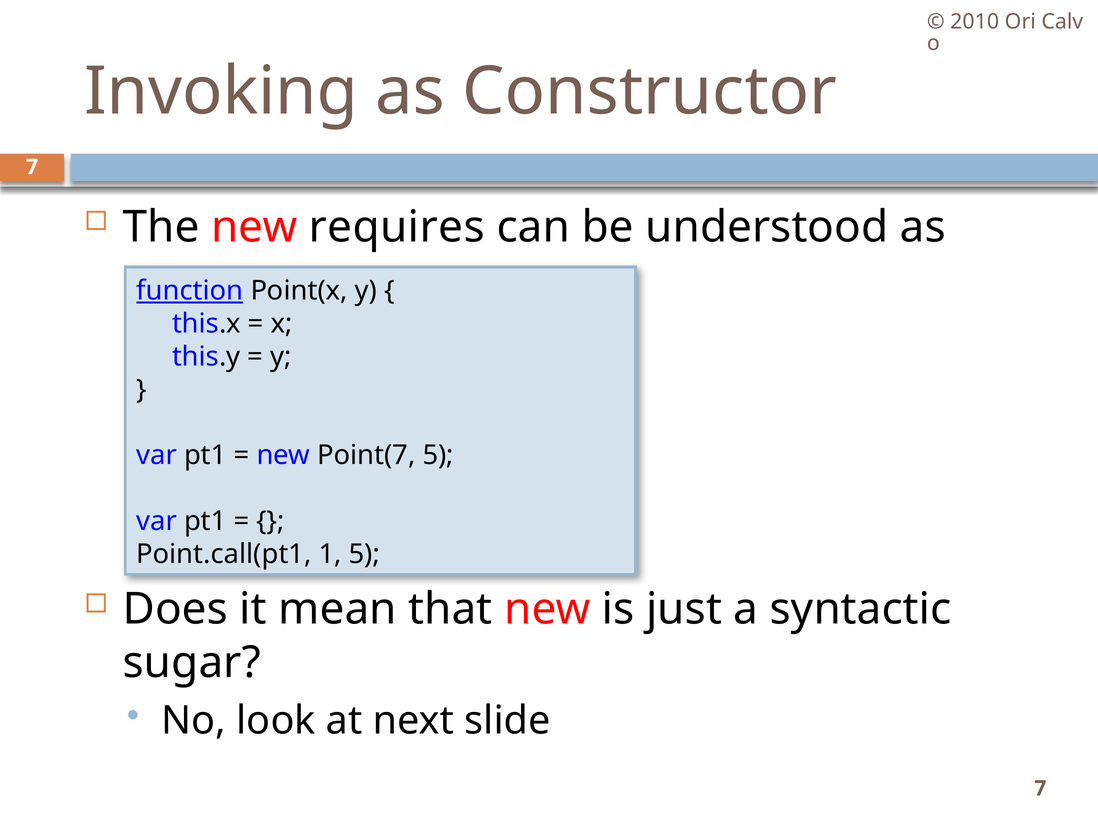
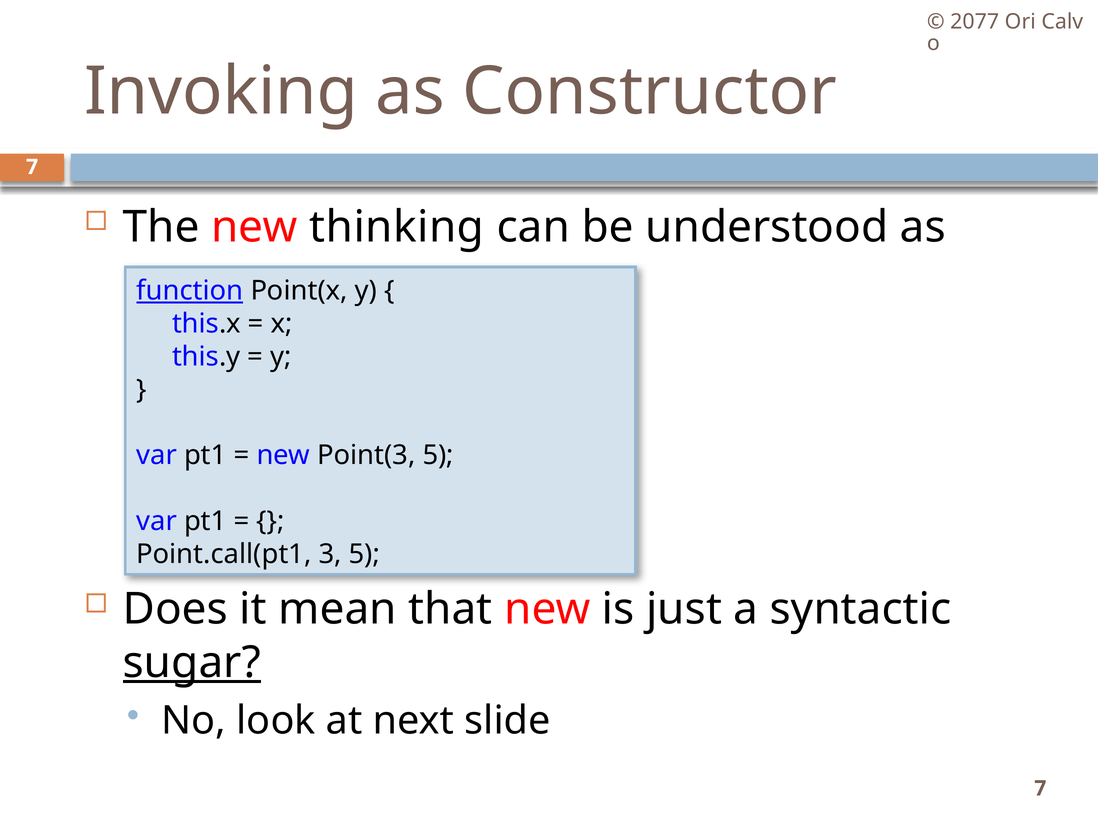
2010: 2010 -> 2077 (975, 22)
requires: requires -> thinking (397, 227)
Point(7: Point(7 -> Point(3 (366, 456)
1: 1 -> 3 (330, 554)
sugar underline: none -> present (192, 663)
